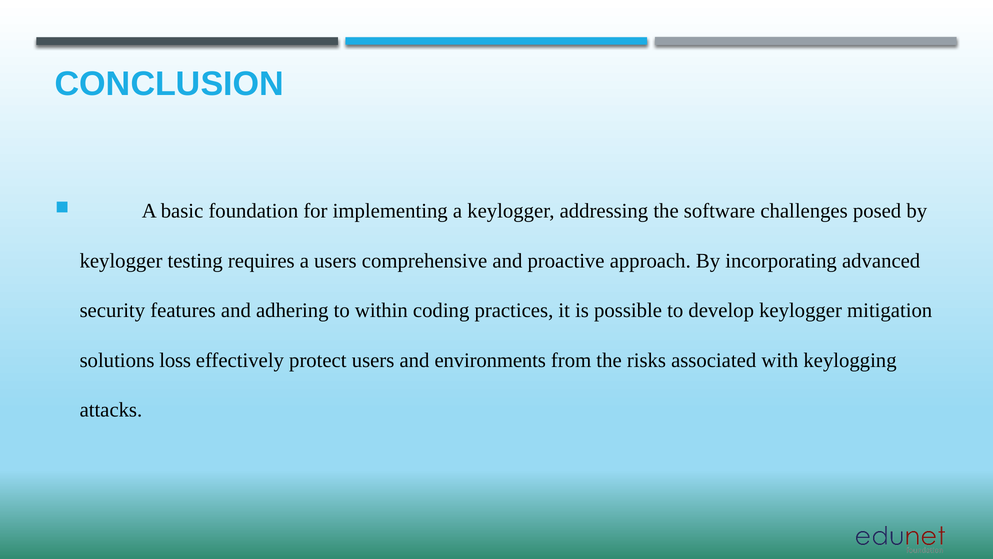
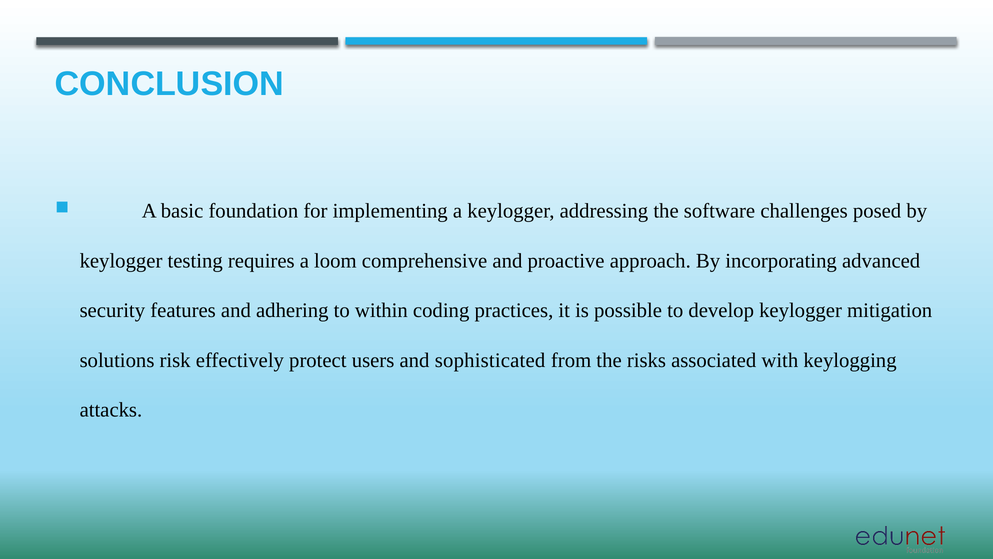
a users: users -> loom (335, 261)
loss: loss -> risk (175, 360)
environments: environments -> sophisticated (490, 360)
